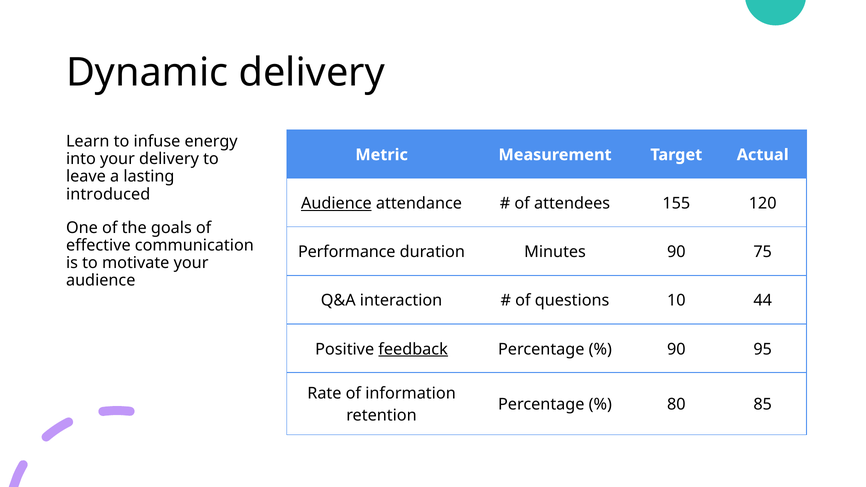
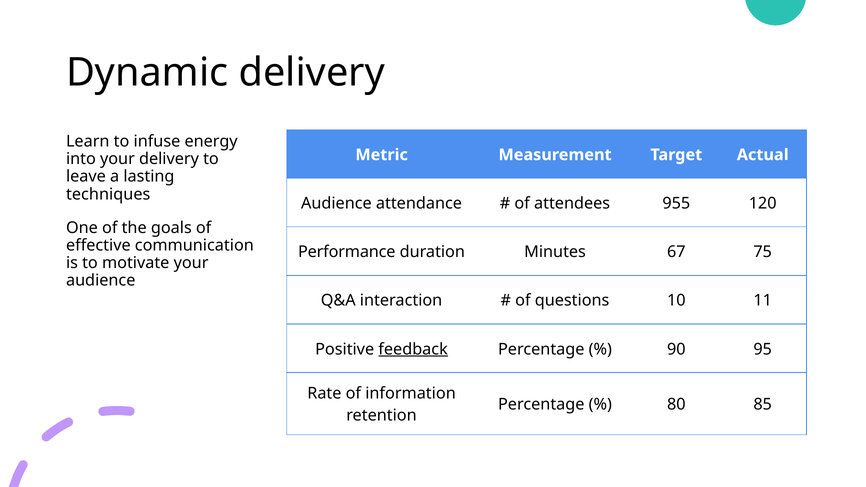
introduced: introduced -> techniques (108, 194)
Audience underline: present -> none (336, 203)
155: 155 -> 955 (676, 203)
Minutes 90: 90 -> 67 (676, 252)
44: 44 -> 11 (763, 301)
